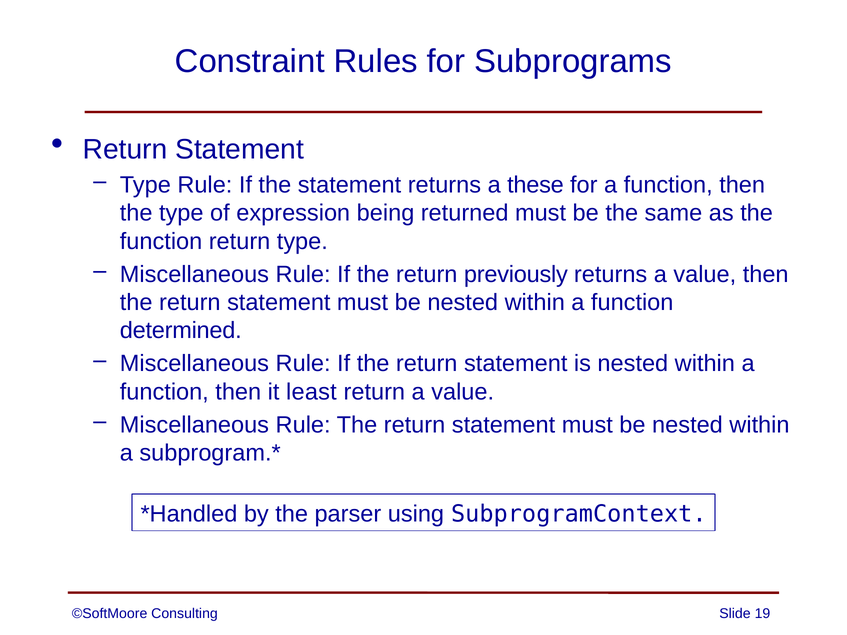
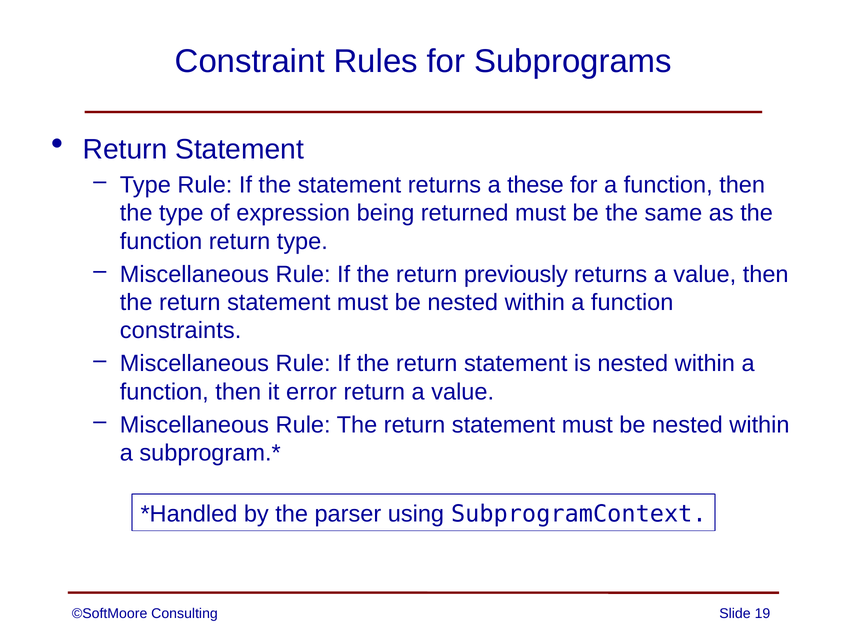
determined: determined -> constraints (181, 331)
least: least -> error (311, 392)
